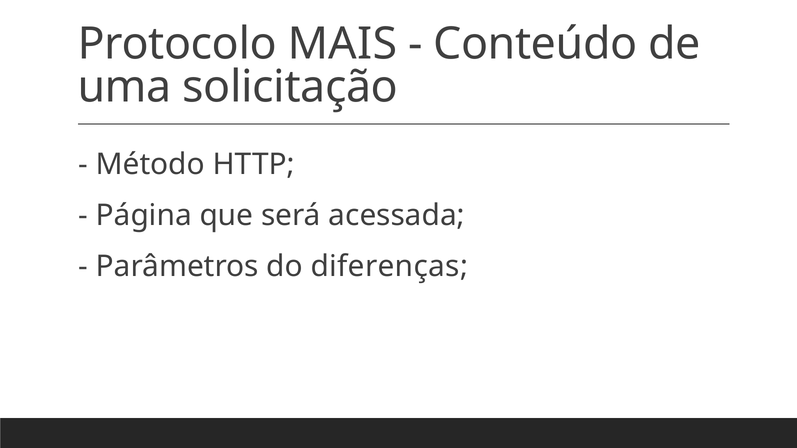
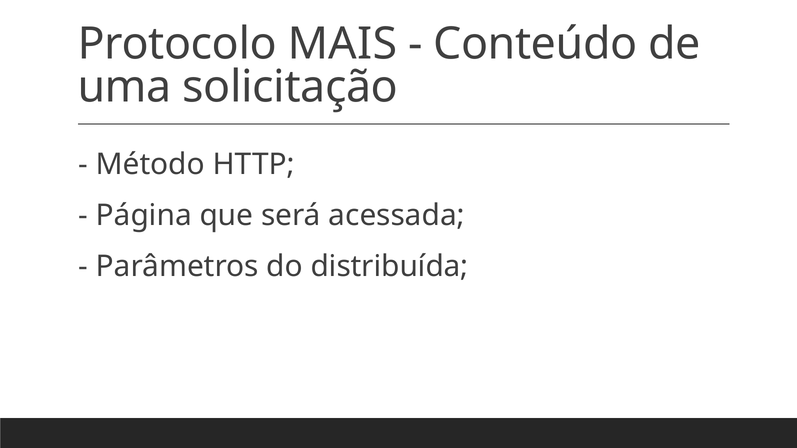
diferenças: diferenças -> distribuída (390, 267)
